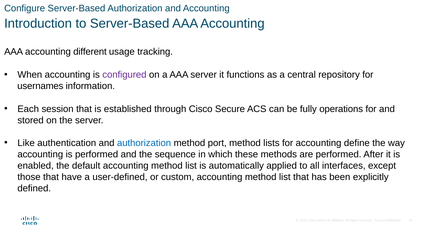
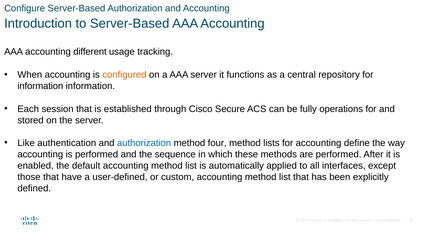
configured colour: purple -> orange (124, 75)
usernames: usernames -> information (40, 86)
port: port -> four (217, 143)
